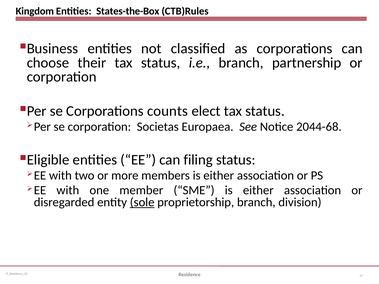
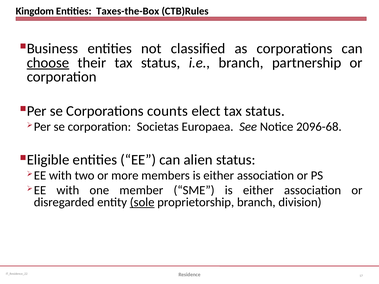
States-the-Box: States-the-Box -> Taxes-the-Box (128, 11)
choose underline: none -> present (48, 63)
2044-68: 2044-68 -> 2096-68 (319, 127)
filing: filing -> alien (198, 160)
